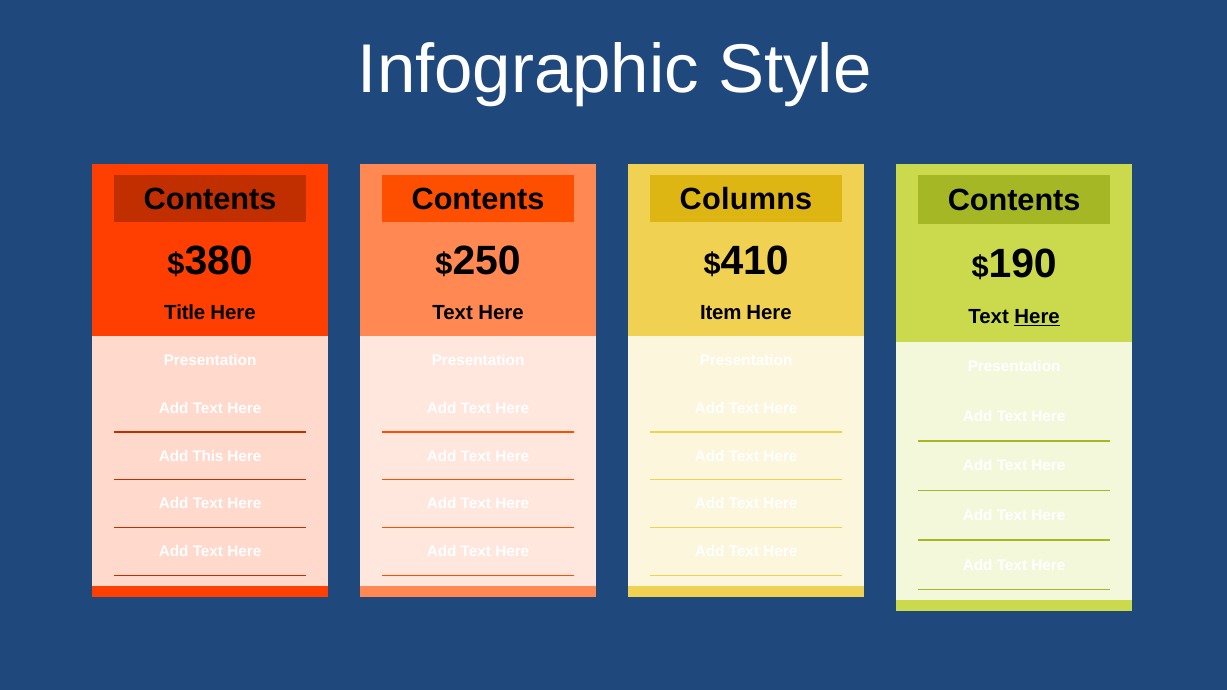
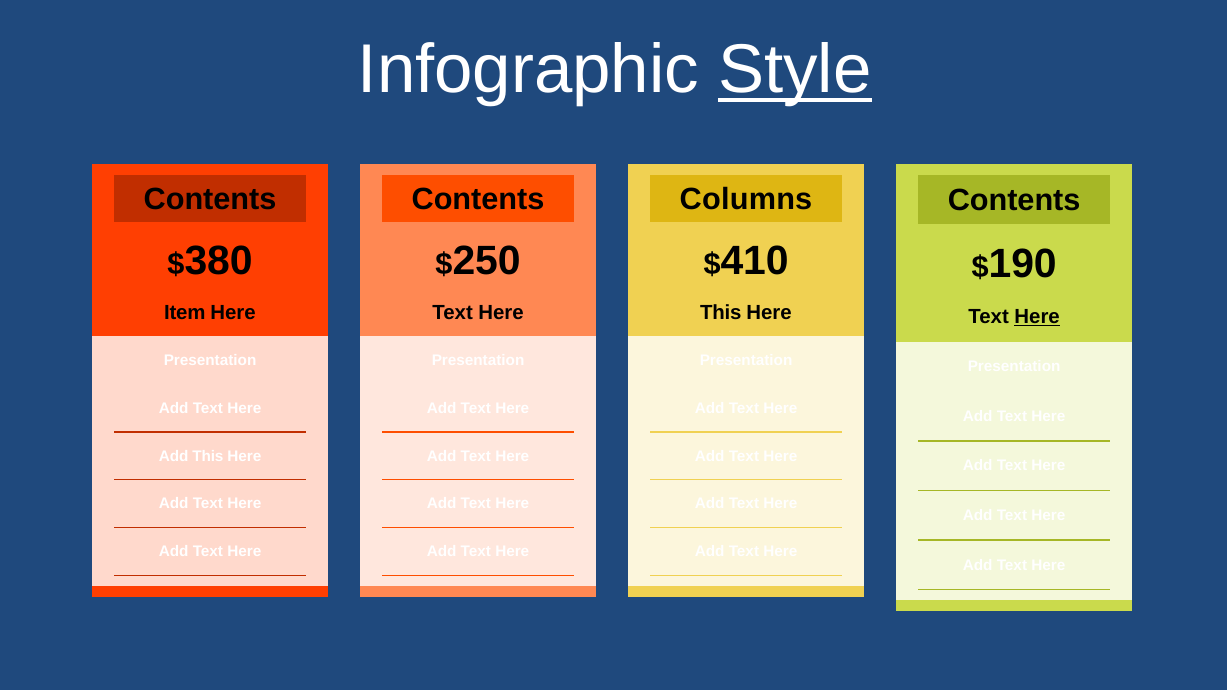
Style underline: none -> present (795, 70)
Title: Title -> Item (185, 312)
Item: Item -> This (721, 312)
